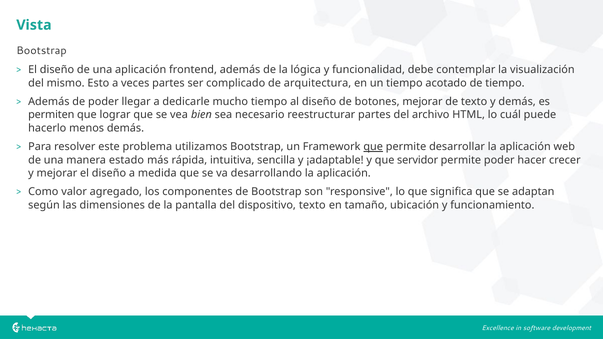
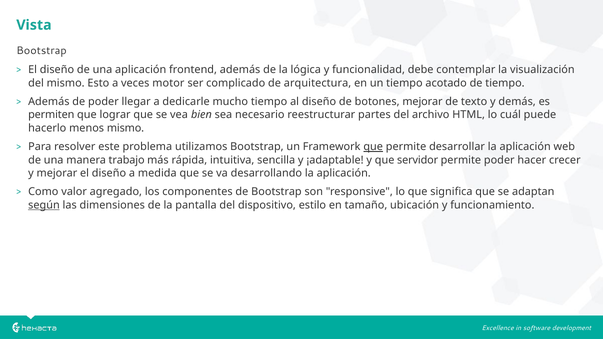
veces partes: partes -> motor (168, 83)
menos demás: demás -> mismo (126, 128)
estado: estado -> trabajo (127, 160)
según underline: none -> present (44, 205)
dispositivo texto: texto -> estilo (312, 205)
